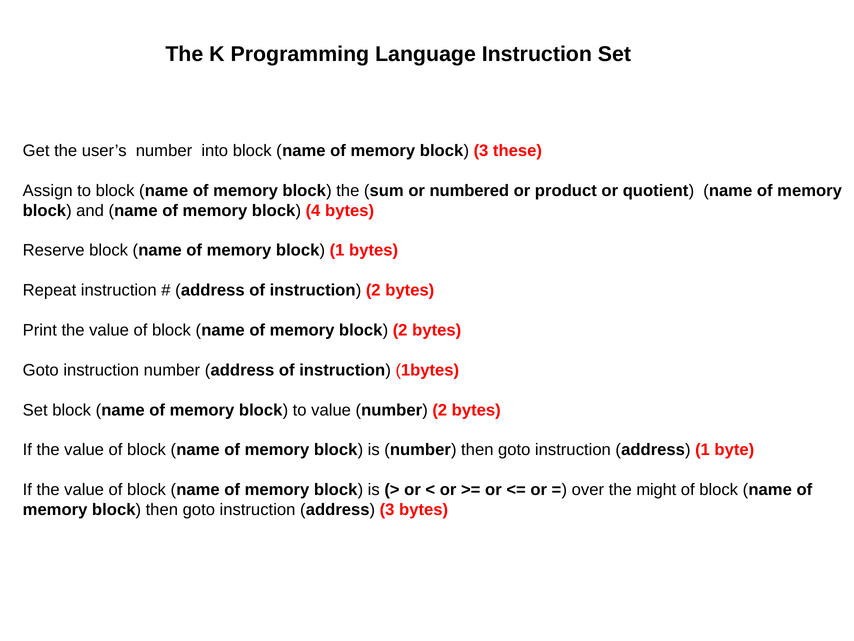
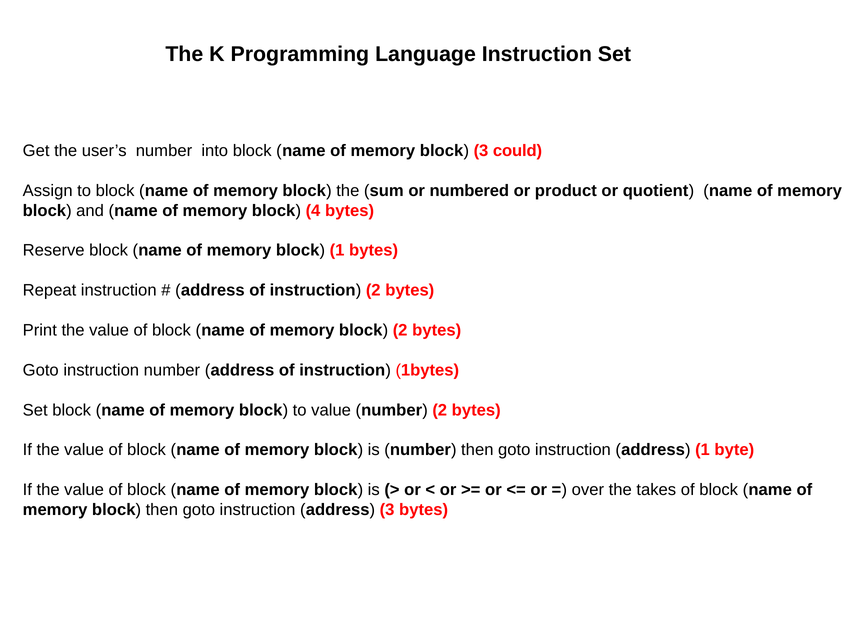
these: these -> could (518, 151)
might: might -> takes (656, 490)
